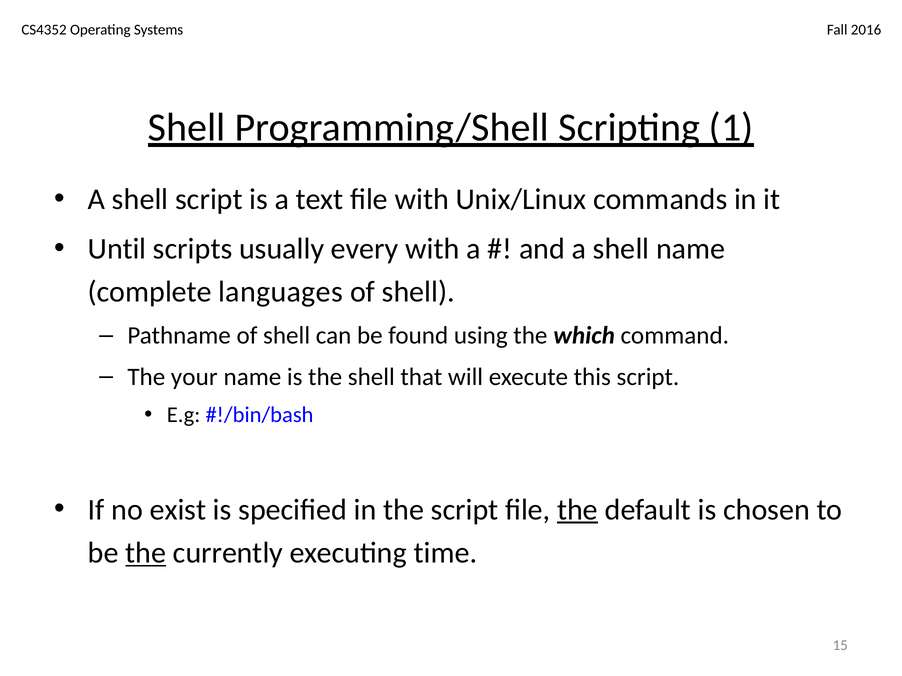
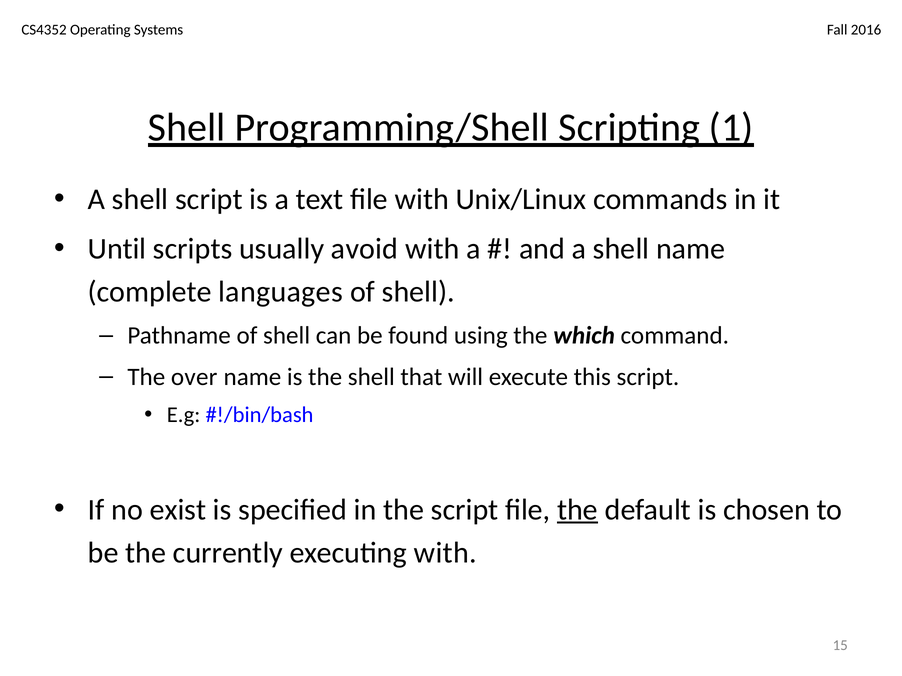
every: every -> avoid (365, 249)
your: your -> over (194, 377)
the underline: present -> none (146, 553)
executing time: time -> with (445, 553)
